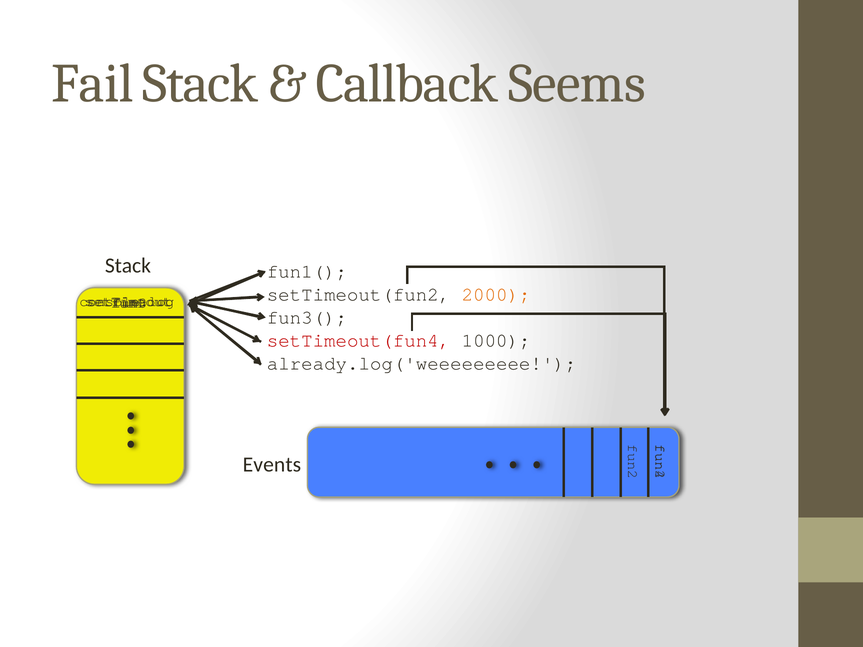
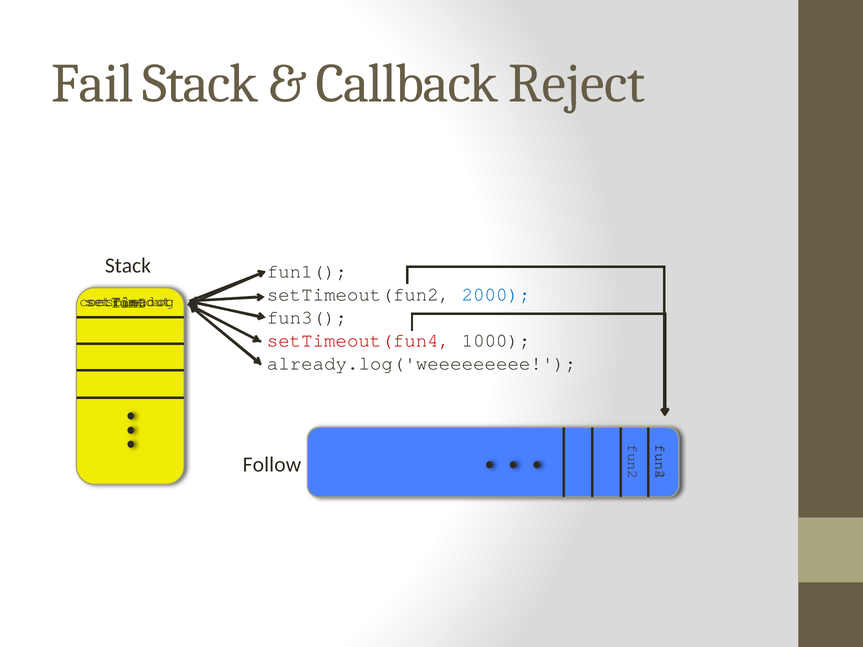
Seems: Seems -> Reject (577, 84)
2000 colour: orange -> blue (496, 294)
Events: Events -> Follow (272, 465)
